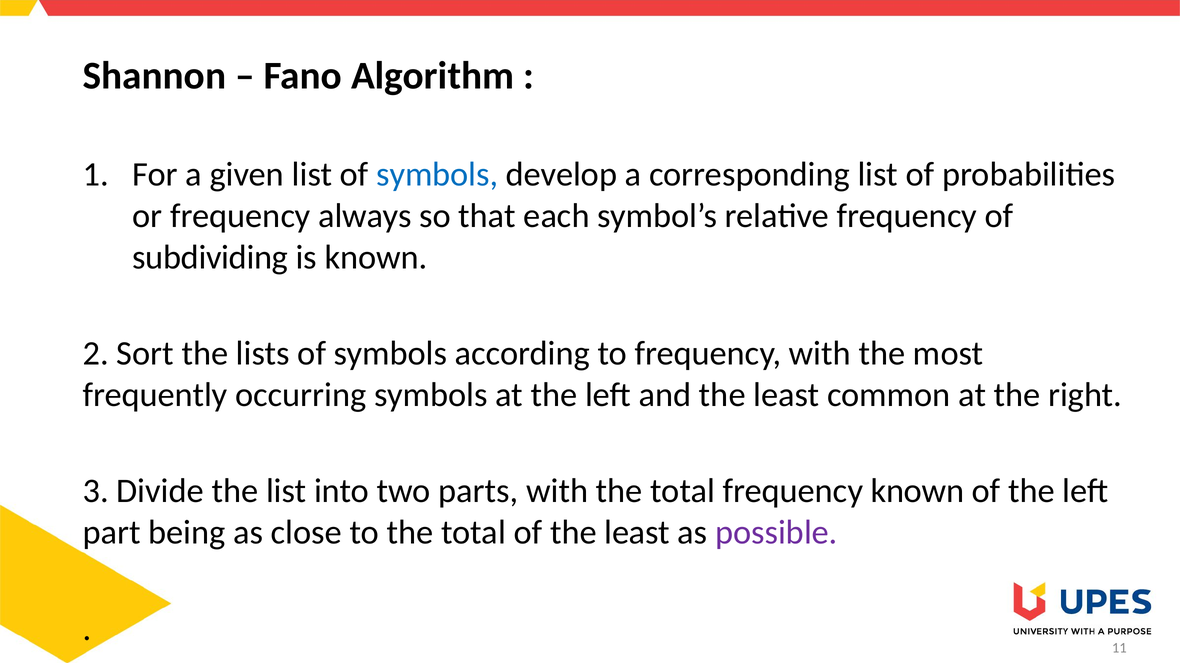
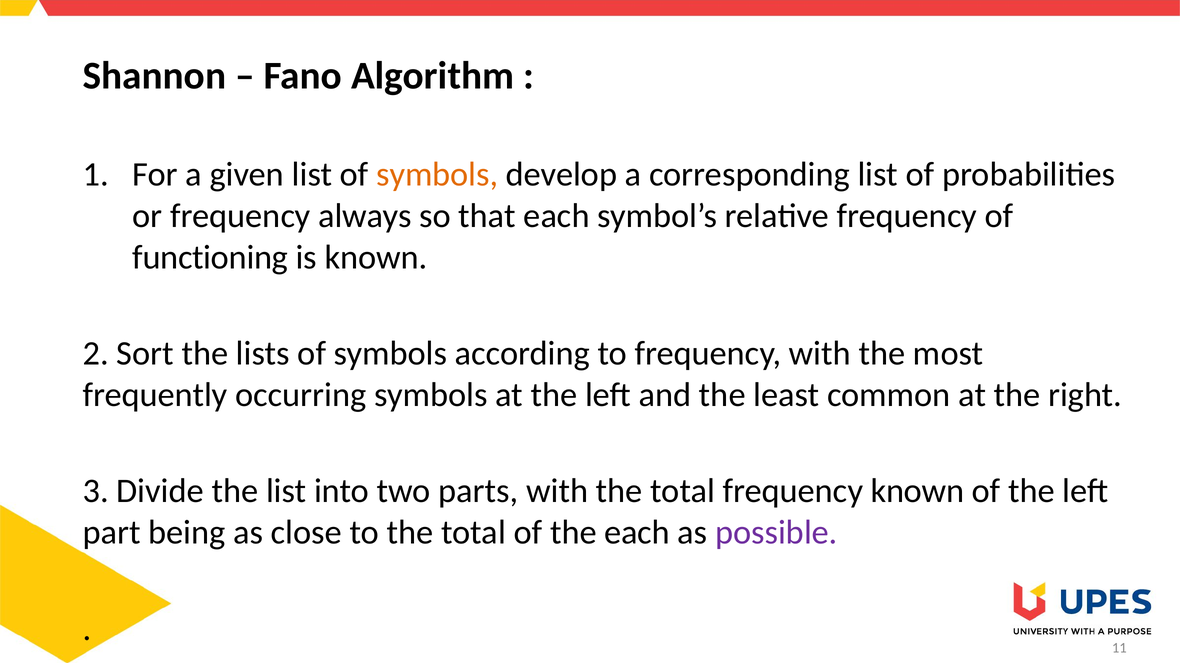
symbols colour: blue -> orange (437, 175)
subdividing: subdividing -> functioning (210, 257)
of the least: least -> each (637, 533)
